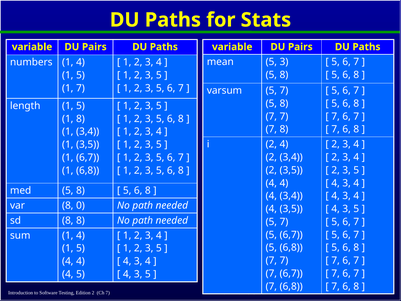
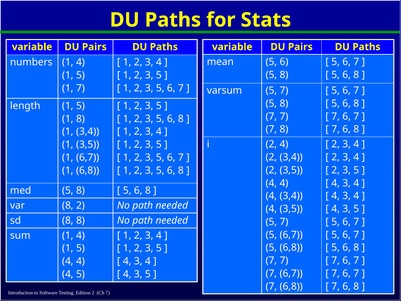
mean 5 3: 3 -> 6 (284, 62)
8 0: 0 -> 2 (80, 205)
